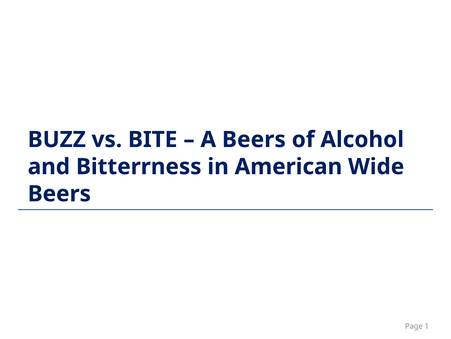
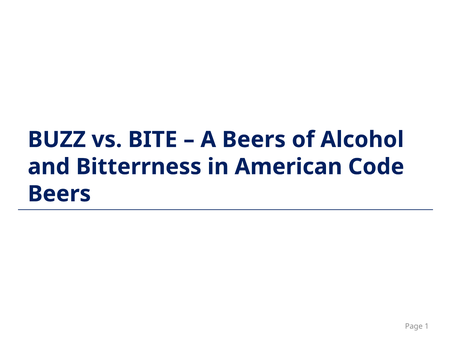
Wide: Wide -> Code (376, 166)
